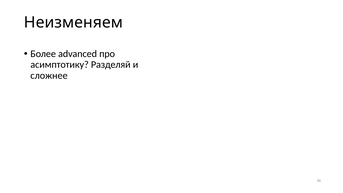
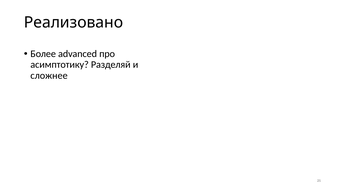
Неизменяем: Неизменяем -> Реализовано (74, 22)
